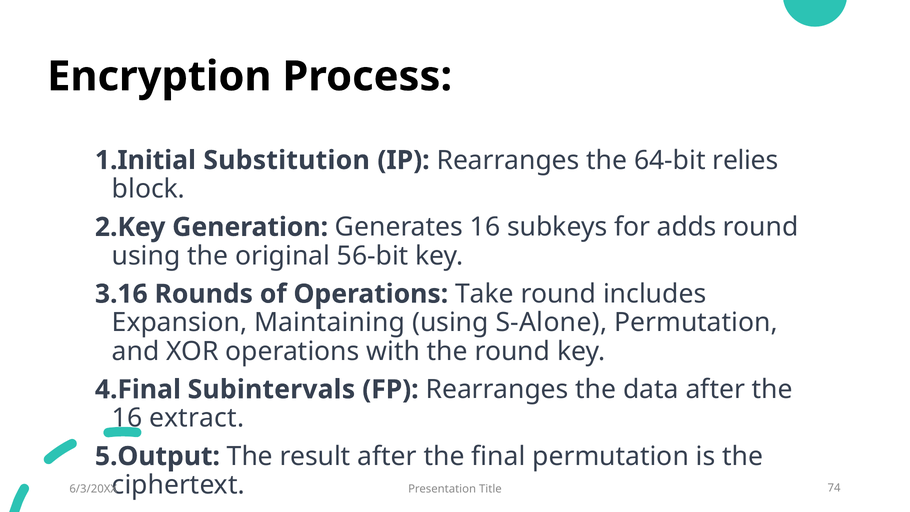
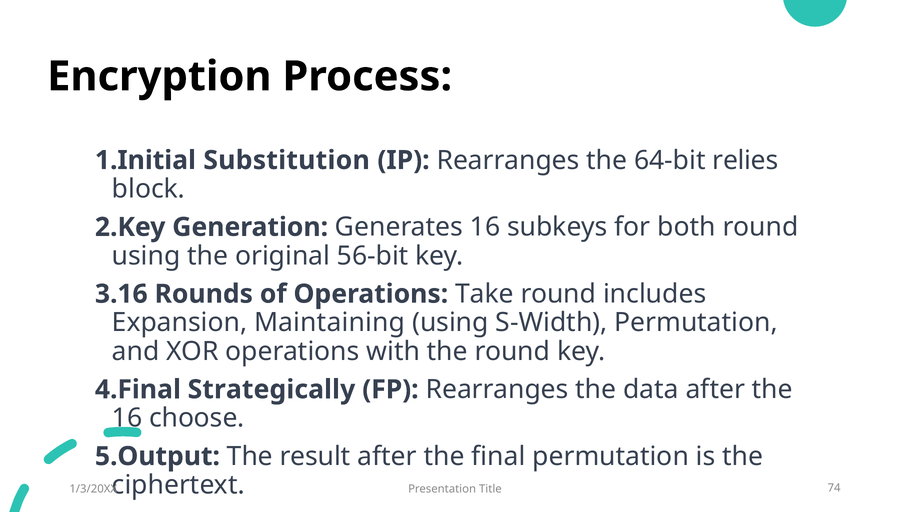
adds: adds -> both (686, 227)
S-Alone: S-Alone -> S-Width (551, 323)
Subintervals: Subintervals -> Strategically (271, 389)
extract: extract -> choose (197, 418)
6/3/20XX: 6/3/20XX -> 1/3/20XX (93, 489)
